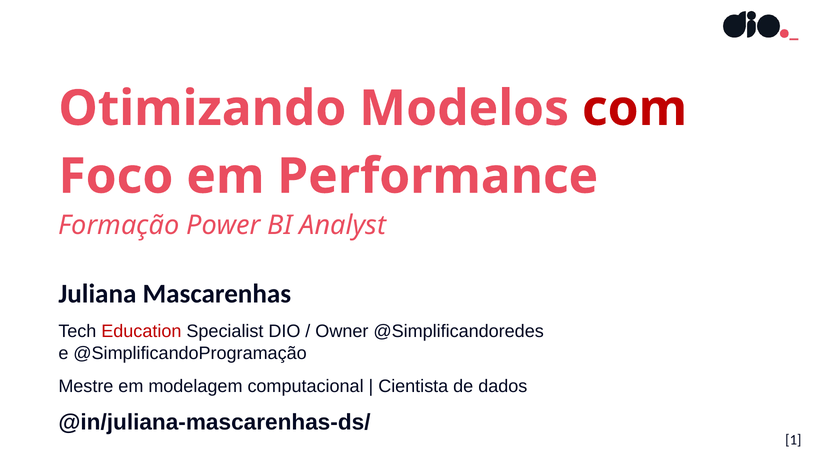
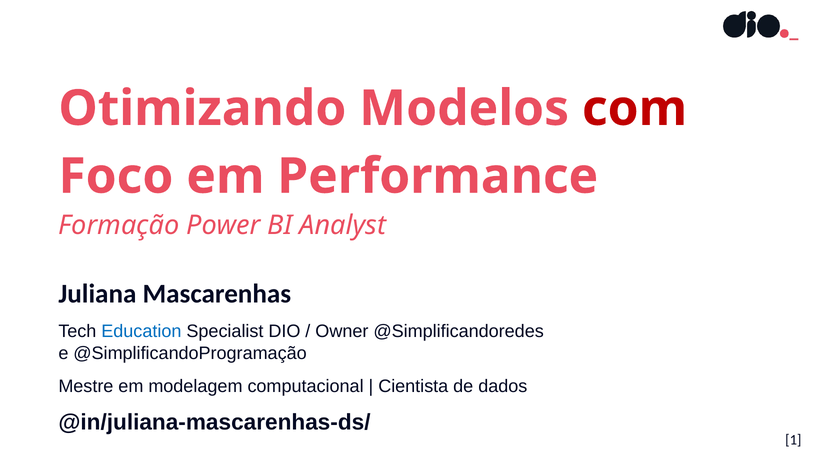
Education colour: red -> blue (141, 332)
